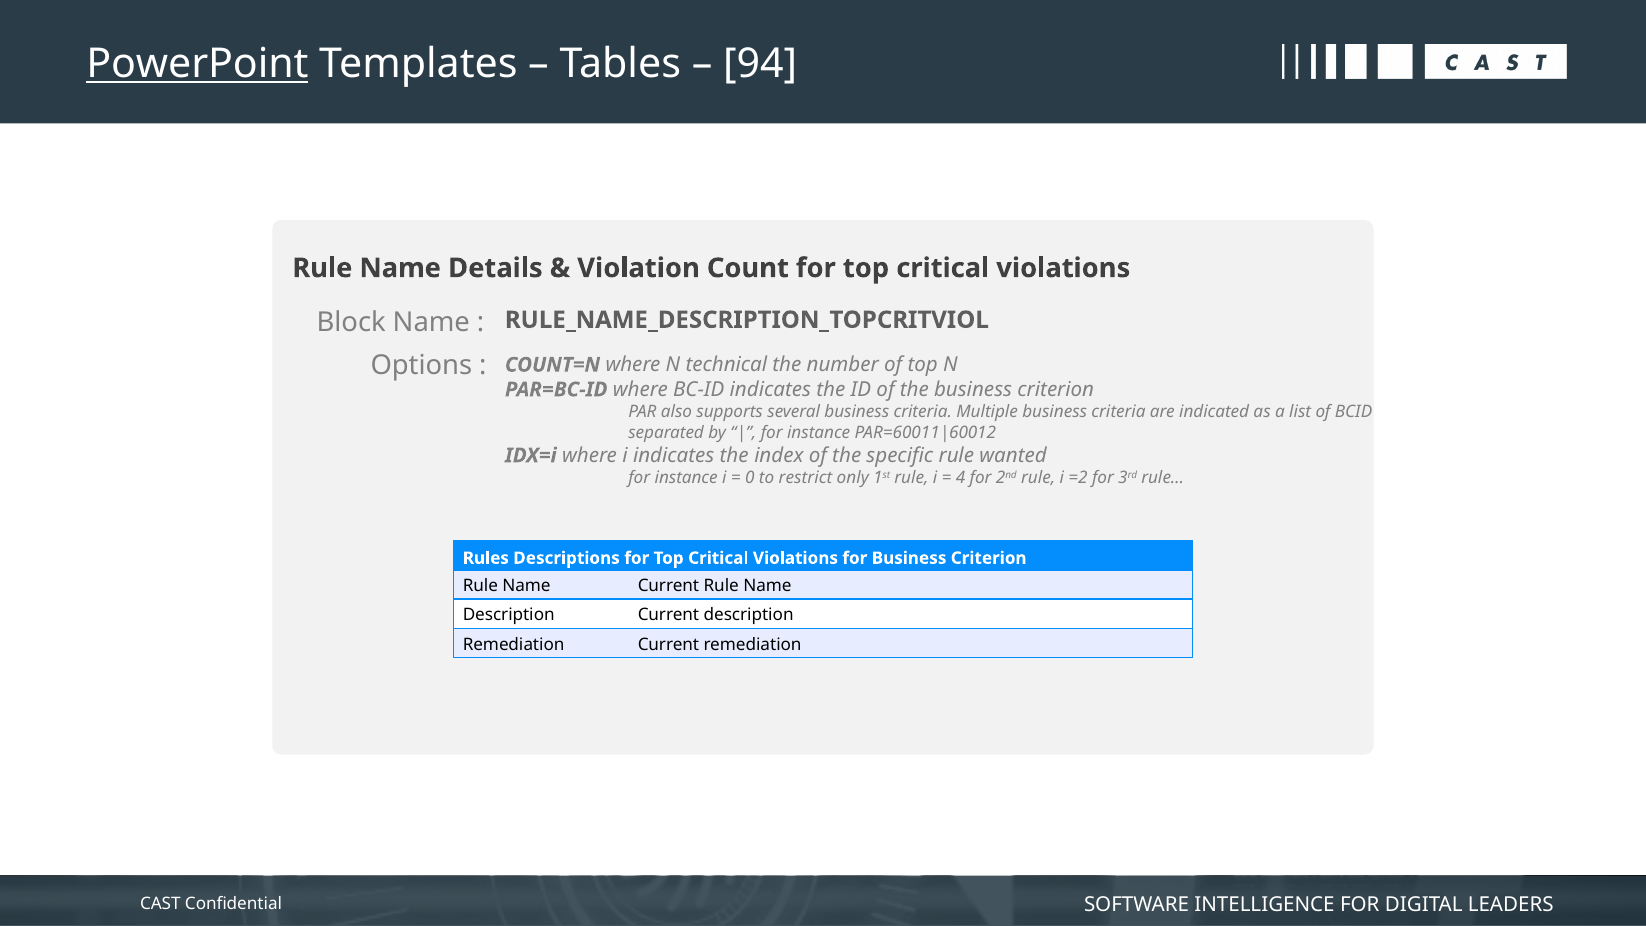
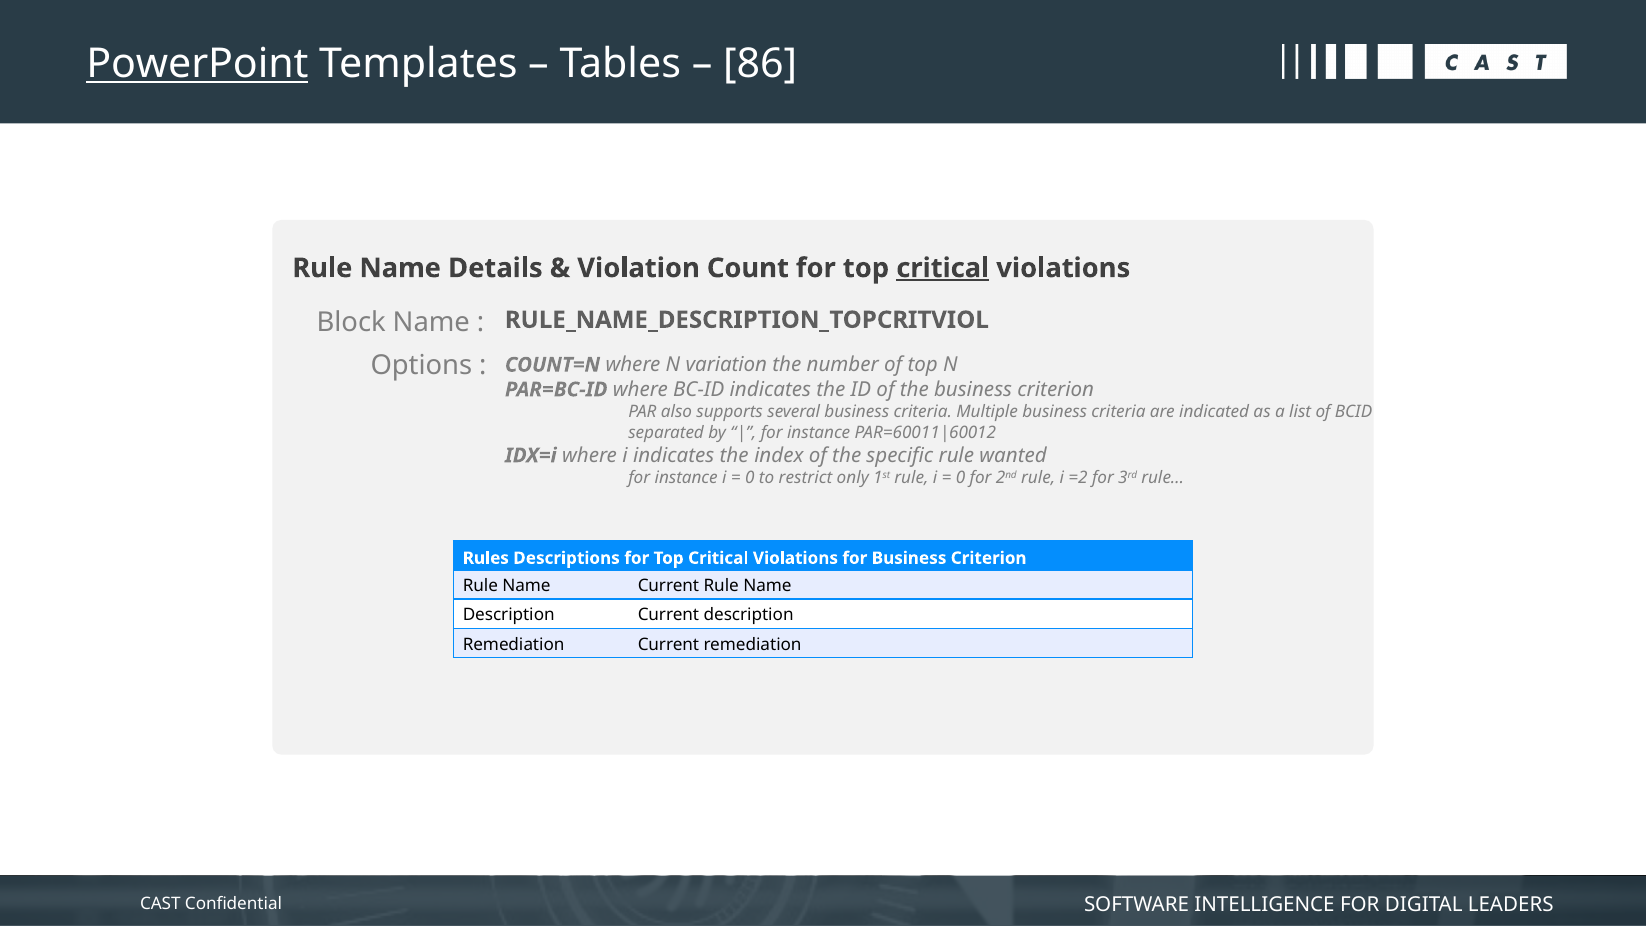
94: 94 -> 86 (760, 64)
critical underline: none -> present (943, 268)
technical: technical -> variation (726, 365)
4: 4 -> 0 (961, 478)
